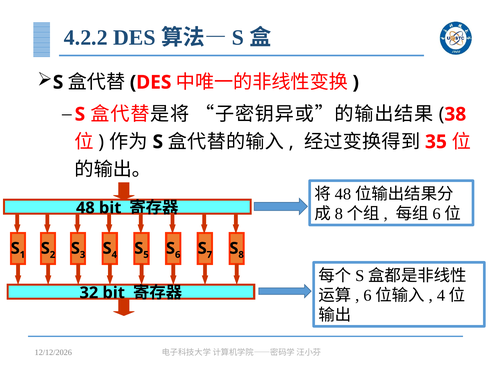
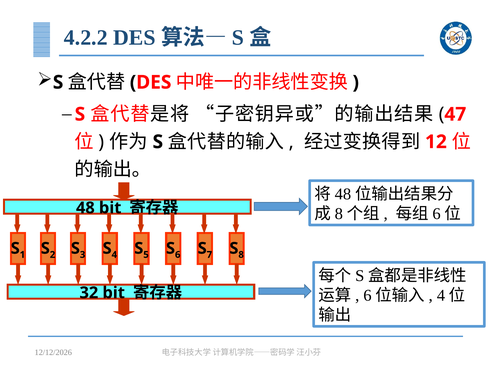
38: 38 -> 47 (455, 114)
35: 35 -> 12 (436, 142)
